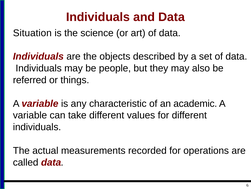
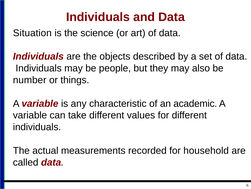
referred: referred -> number (30, 80)
operations: operations -> household (206, 150)
